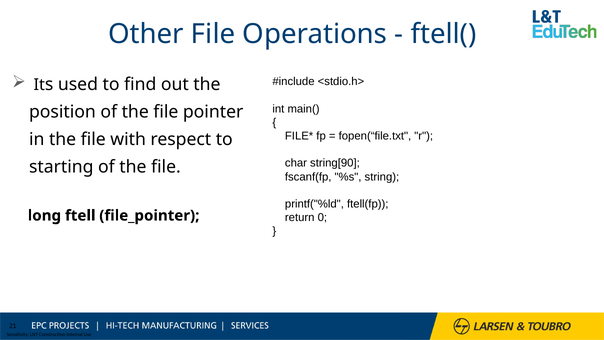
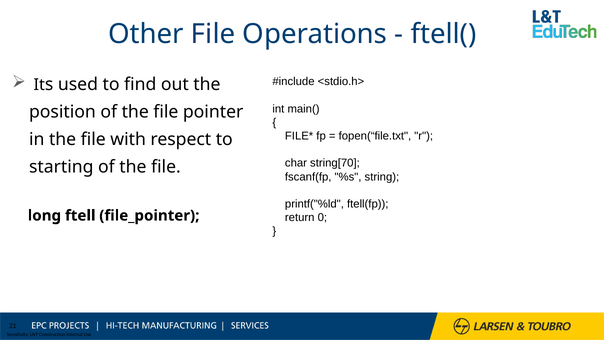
string[90: string[90 -> string[70 (335, 163)
